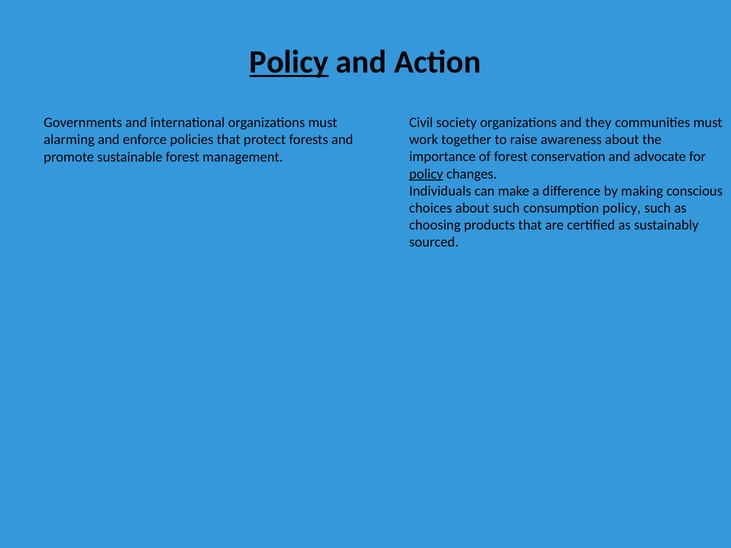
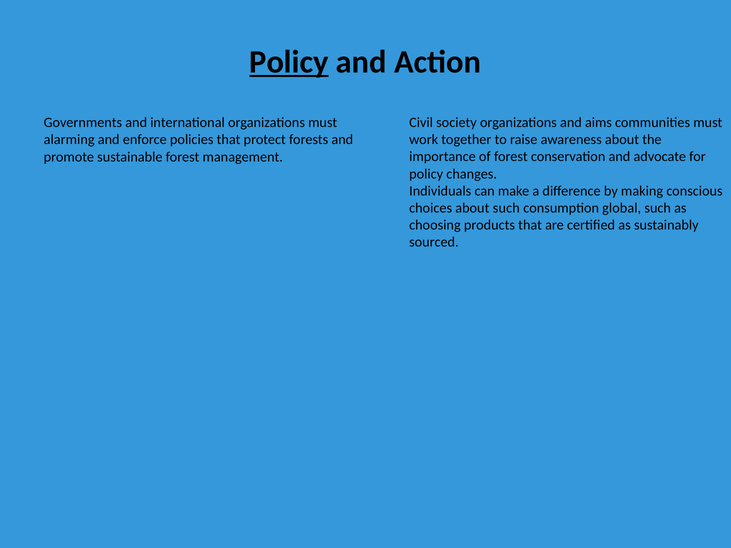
they: they -> aims (598, 123)
policy underline: present -> none (426, 174)
consumption policy: policy -> global (622, 208)
